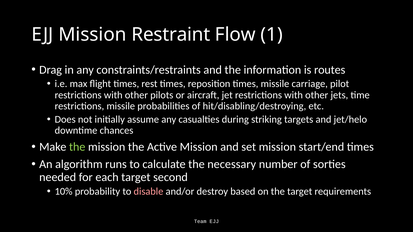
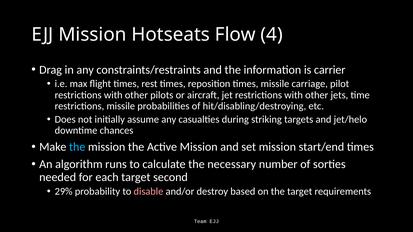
Restraint: Restraint -> Hotseats (171, 35)
1: 1 -> 4 (272, 35)
routes: routes -> carrier (330, 70)
the colour: light green -> light blue (77, 147)
10%: 10% -> 29% (64, 192)
